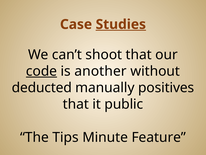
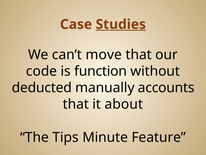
shoot: shoot -> move (104, 55)
code underline: present -> none (42, 71)
another: another -> function (101, 71)
positives: positives -> accounts (166, 87)
public: public -> about (124, 104)
